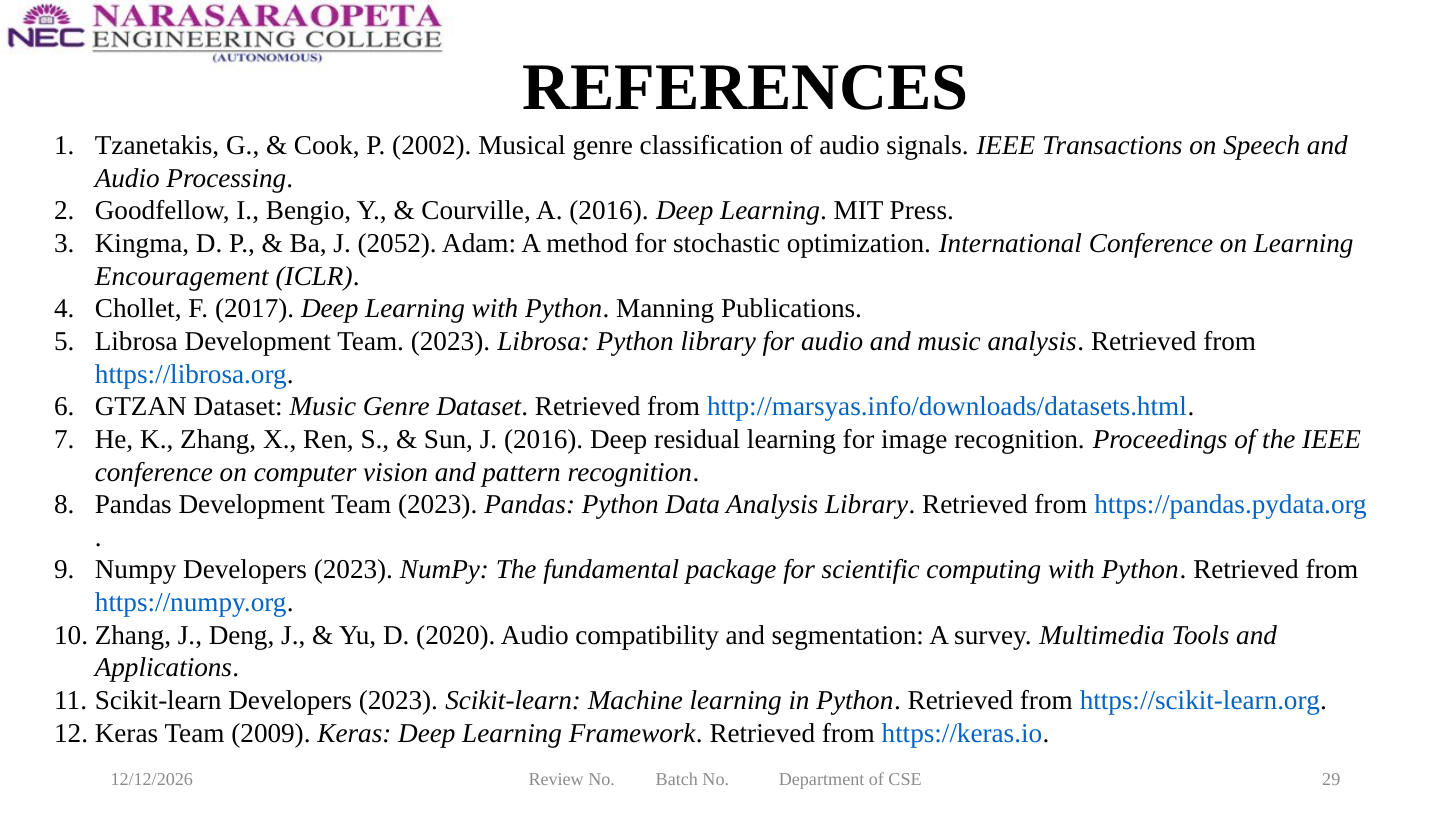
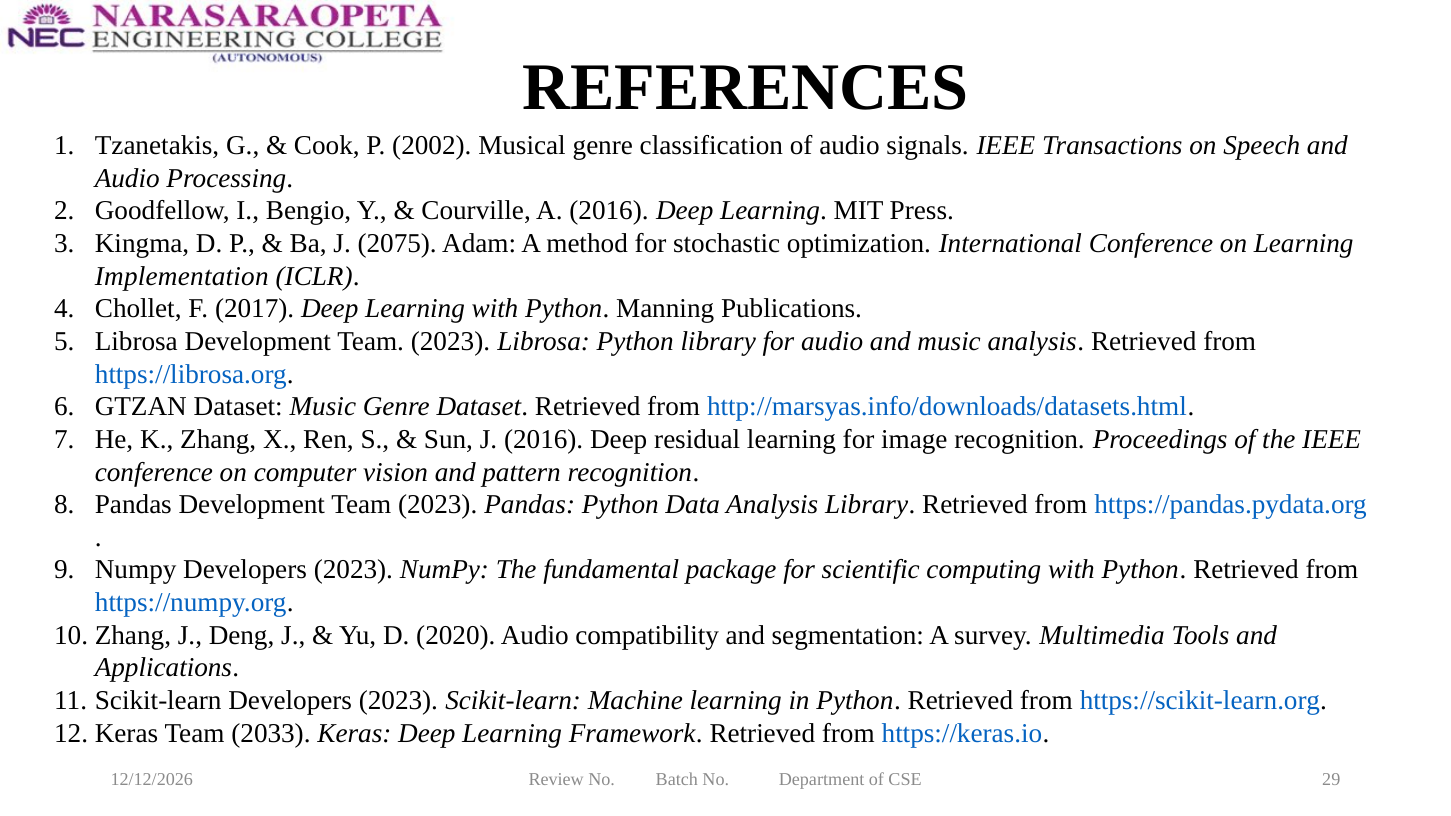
2052: 2052 -> 2075 (397, 244)
Encouragement: Encouragement -> Implementation (182, 276)
2009: 2009 -> 2033 (271, 733)
